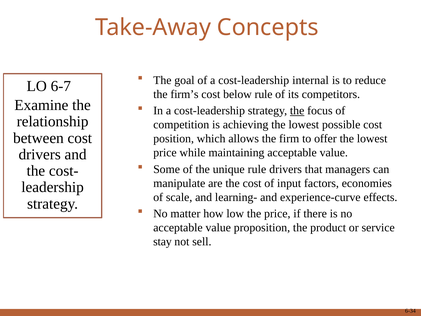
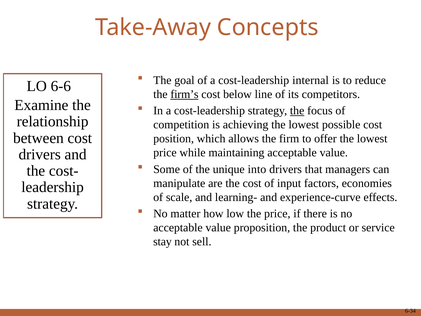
6-7: 6-7 -> 6-6 (61, 86)
firm’s underline: none -> present (185, 94)
below rule: rule -> line (264, 94)
unique rule: rule -> into (257, 169)
